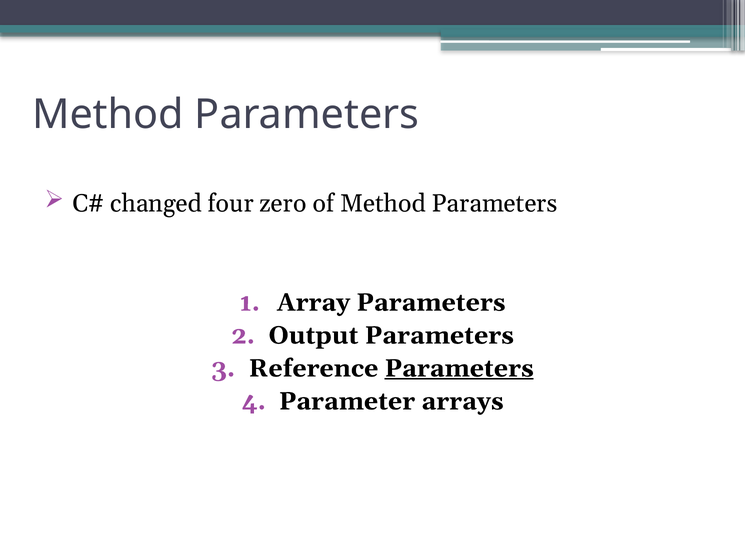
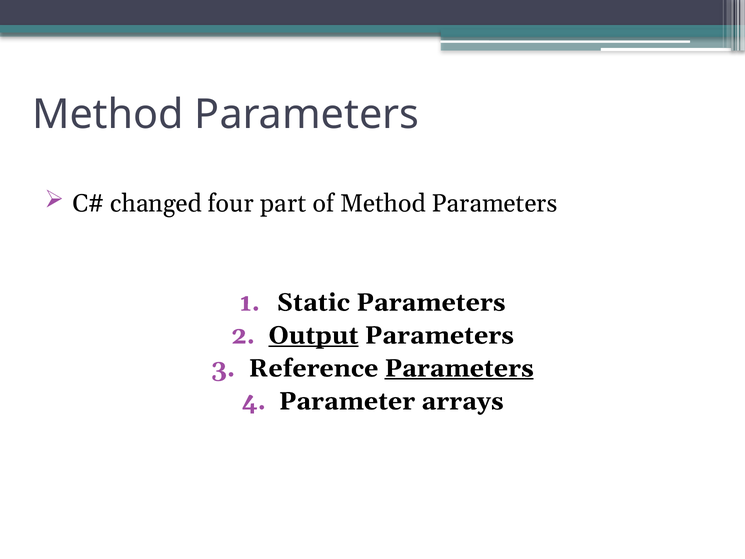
zero: zero -> part (283, 204)
Array: Array -> Static (313, 302)
Output underline: none -> present (313, 335)
